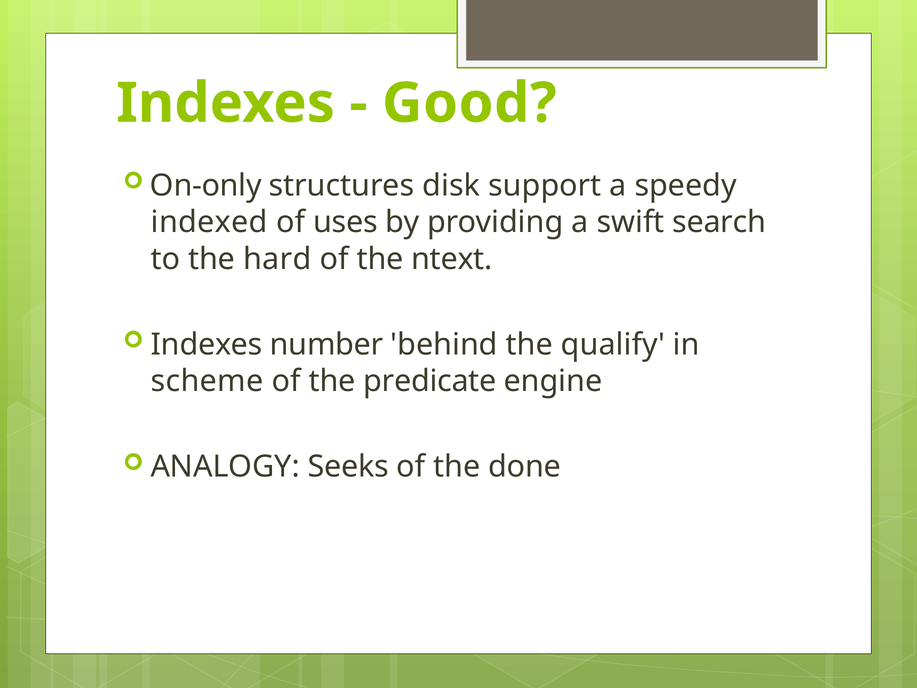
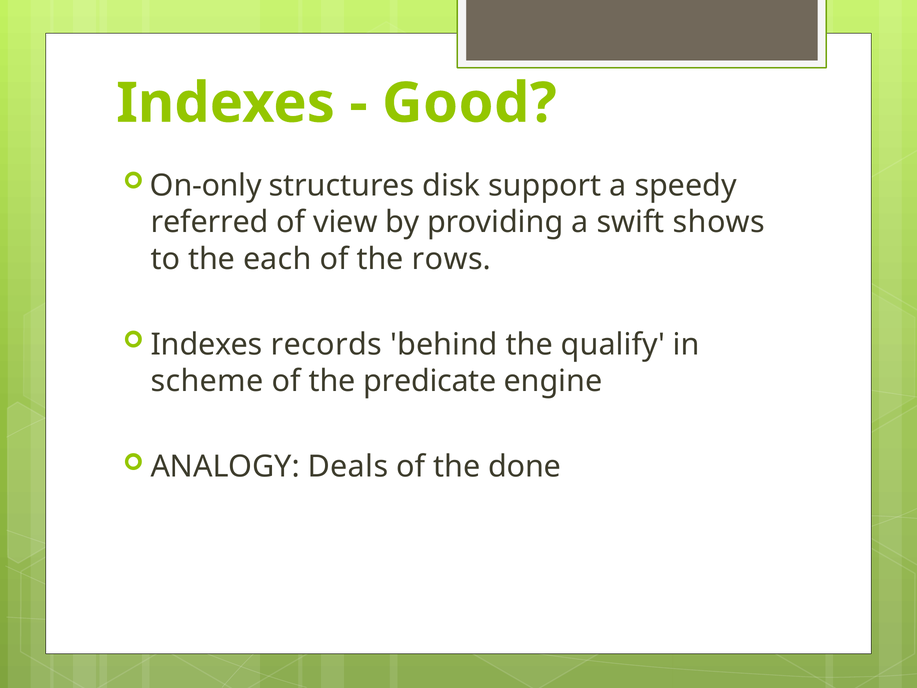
indexed: indexed -> referred (210, 222)
uses: uses -> view (345, 222)
search: search -> shows (719, 222)
hard: hard -> each (277, 259)
ntext: ntext -> rows (452, 259)
number: number -> records (326, 344)
Seeks: Seeks -> Deals (348, 467)
